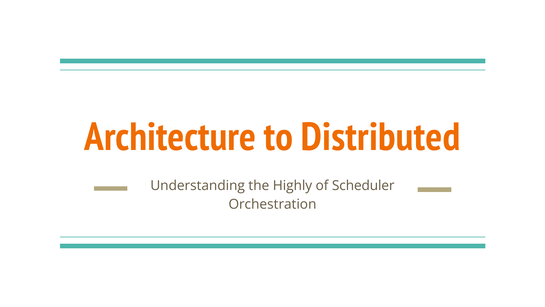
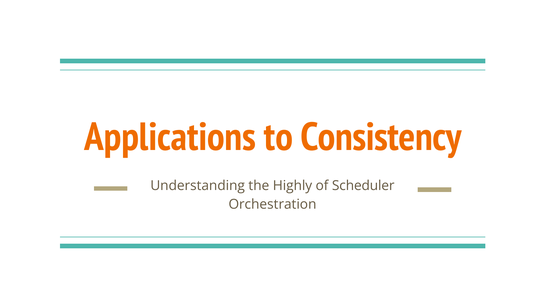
Architecture: Architecture -> Applications (170, 137)
Distributed: Distributed -> Consistency (381, 137)
